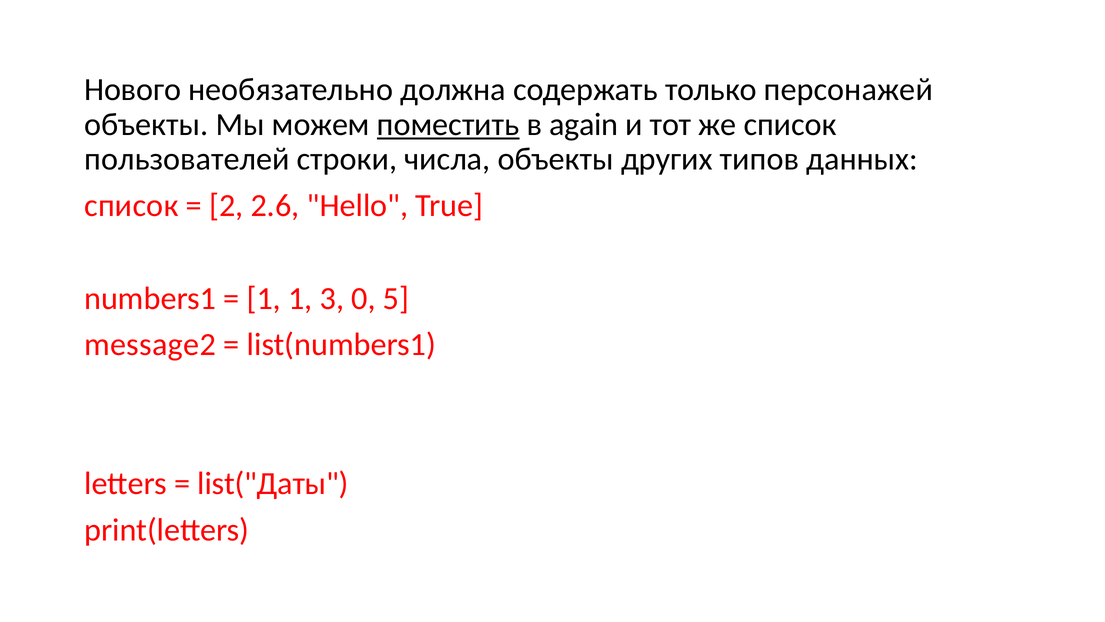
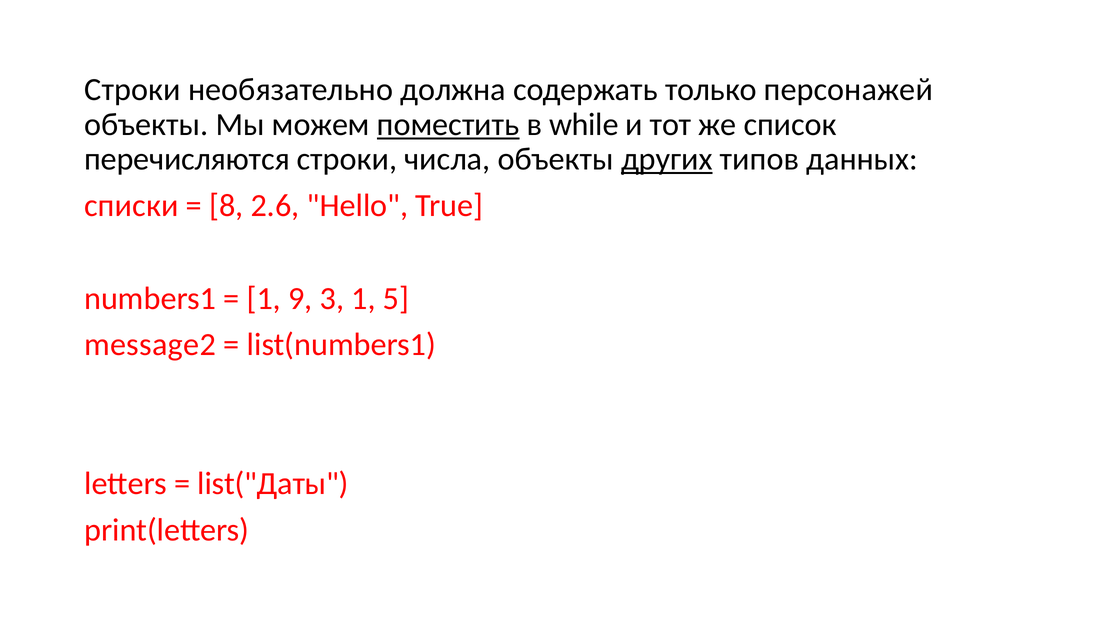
Нового: Нового -> Строки (133, 90)
again: again -> while (584, 124)
пользователей: пользователей -> перечисляются (187, 159)
других underline: none -> present (667, 159)
список: список -> списки (131, 205)
2: 2 -> 8 (226, 205)
1 1: 1 -> 9 (300, 298)
3 0: 0 -> 1 (364, 298)
